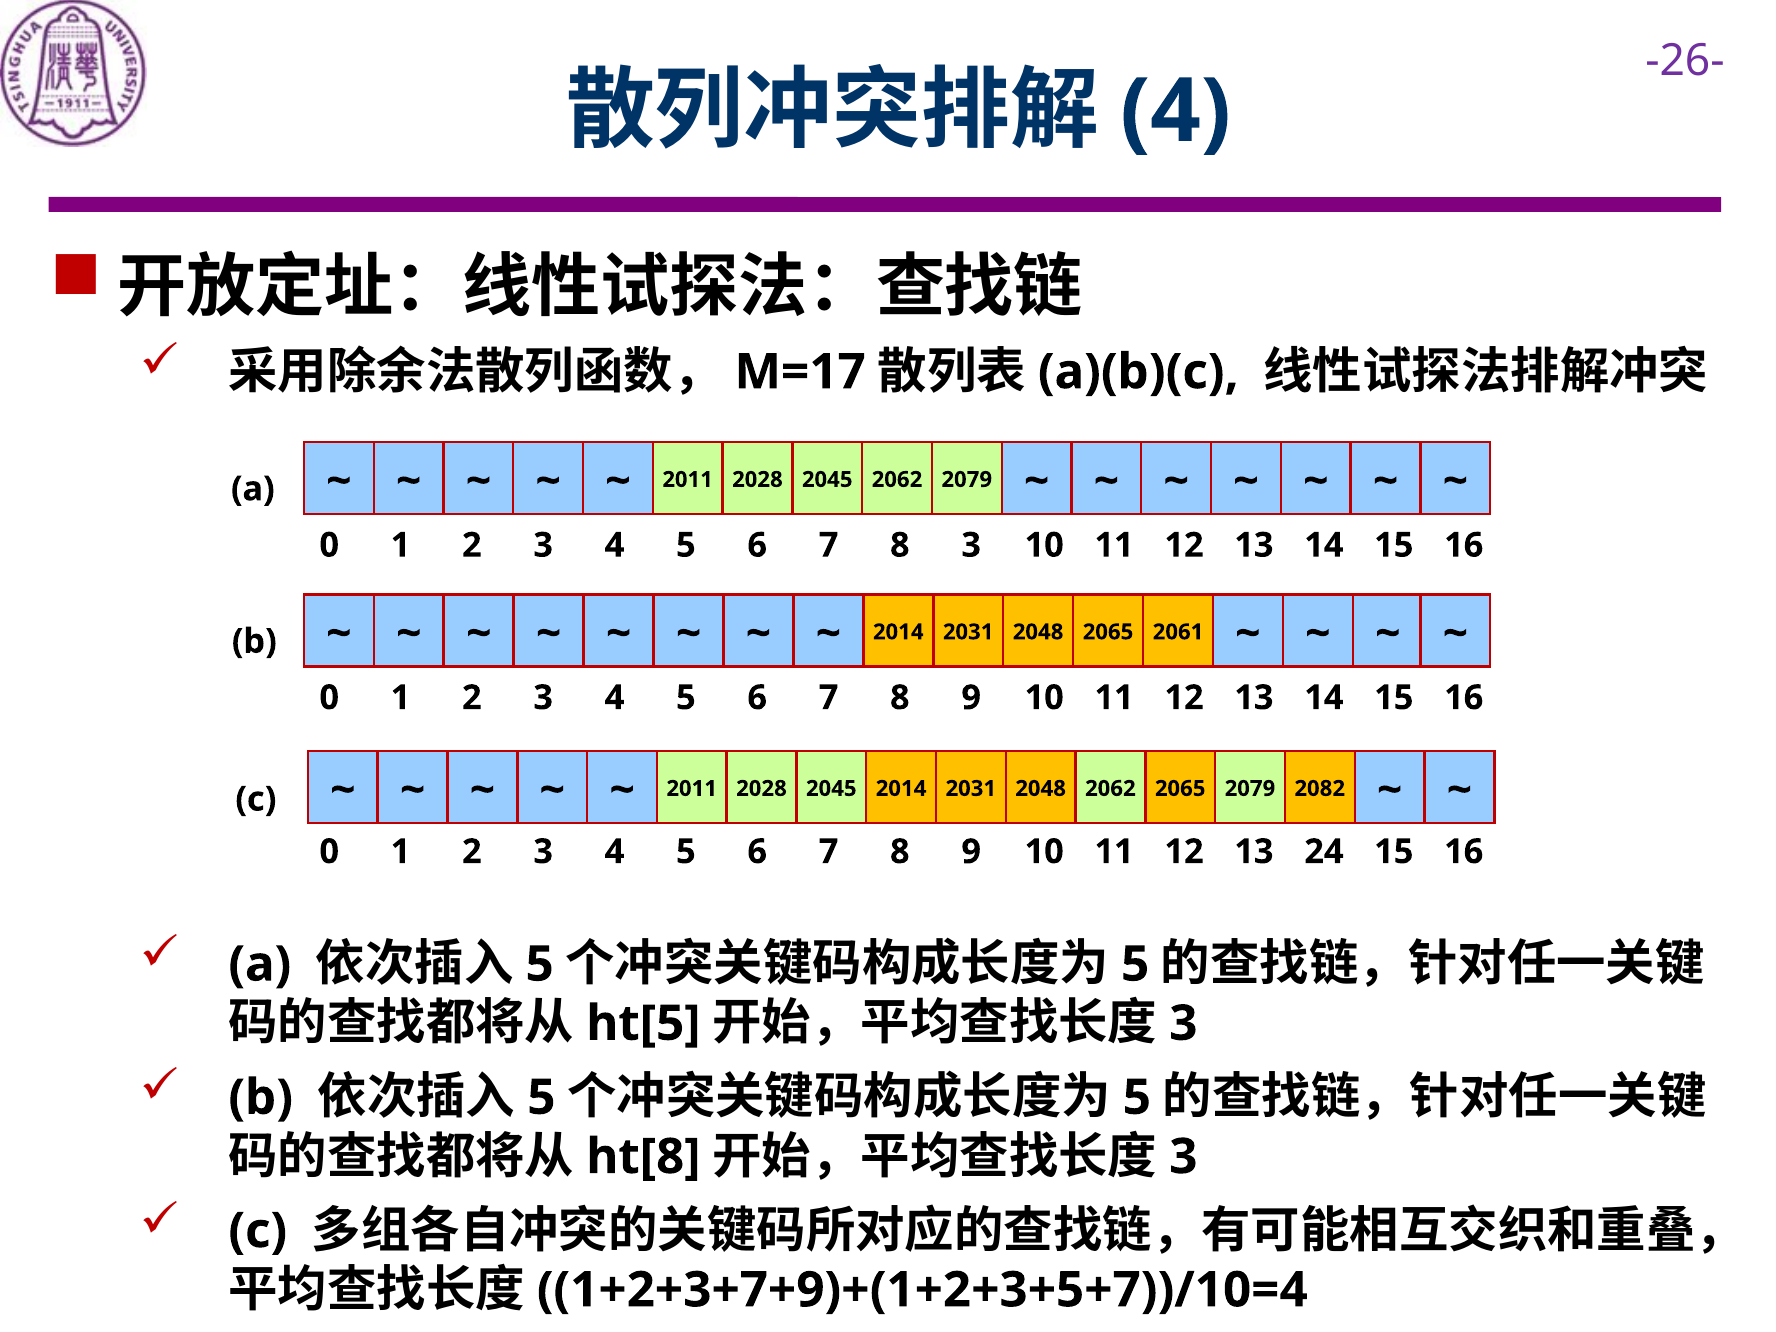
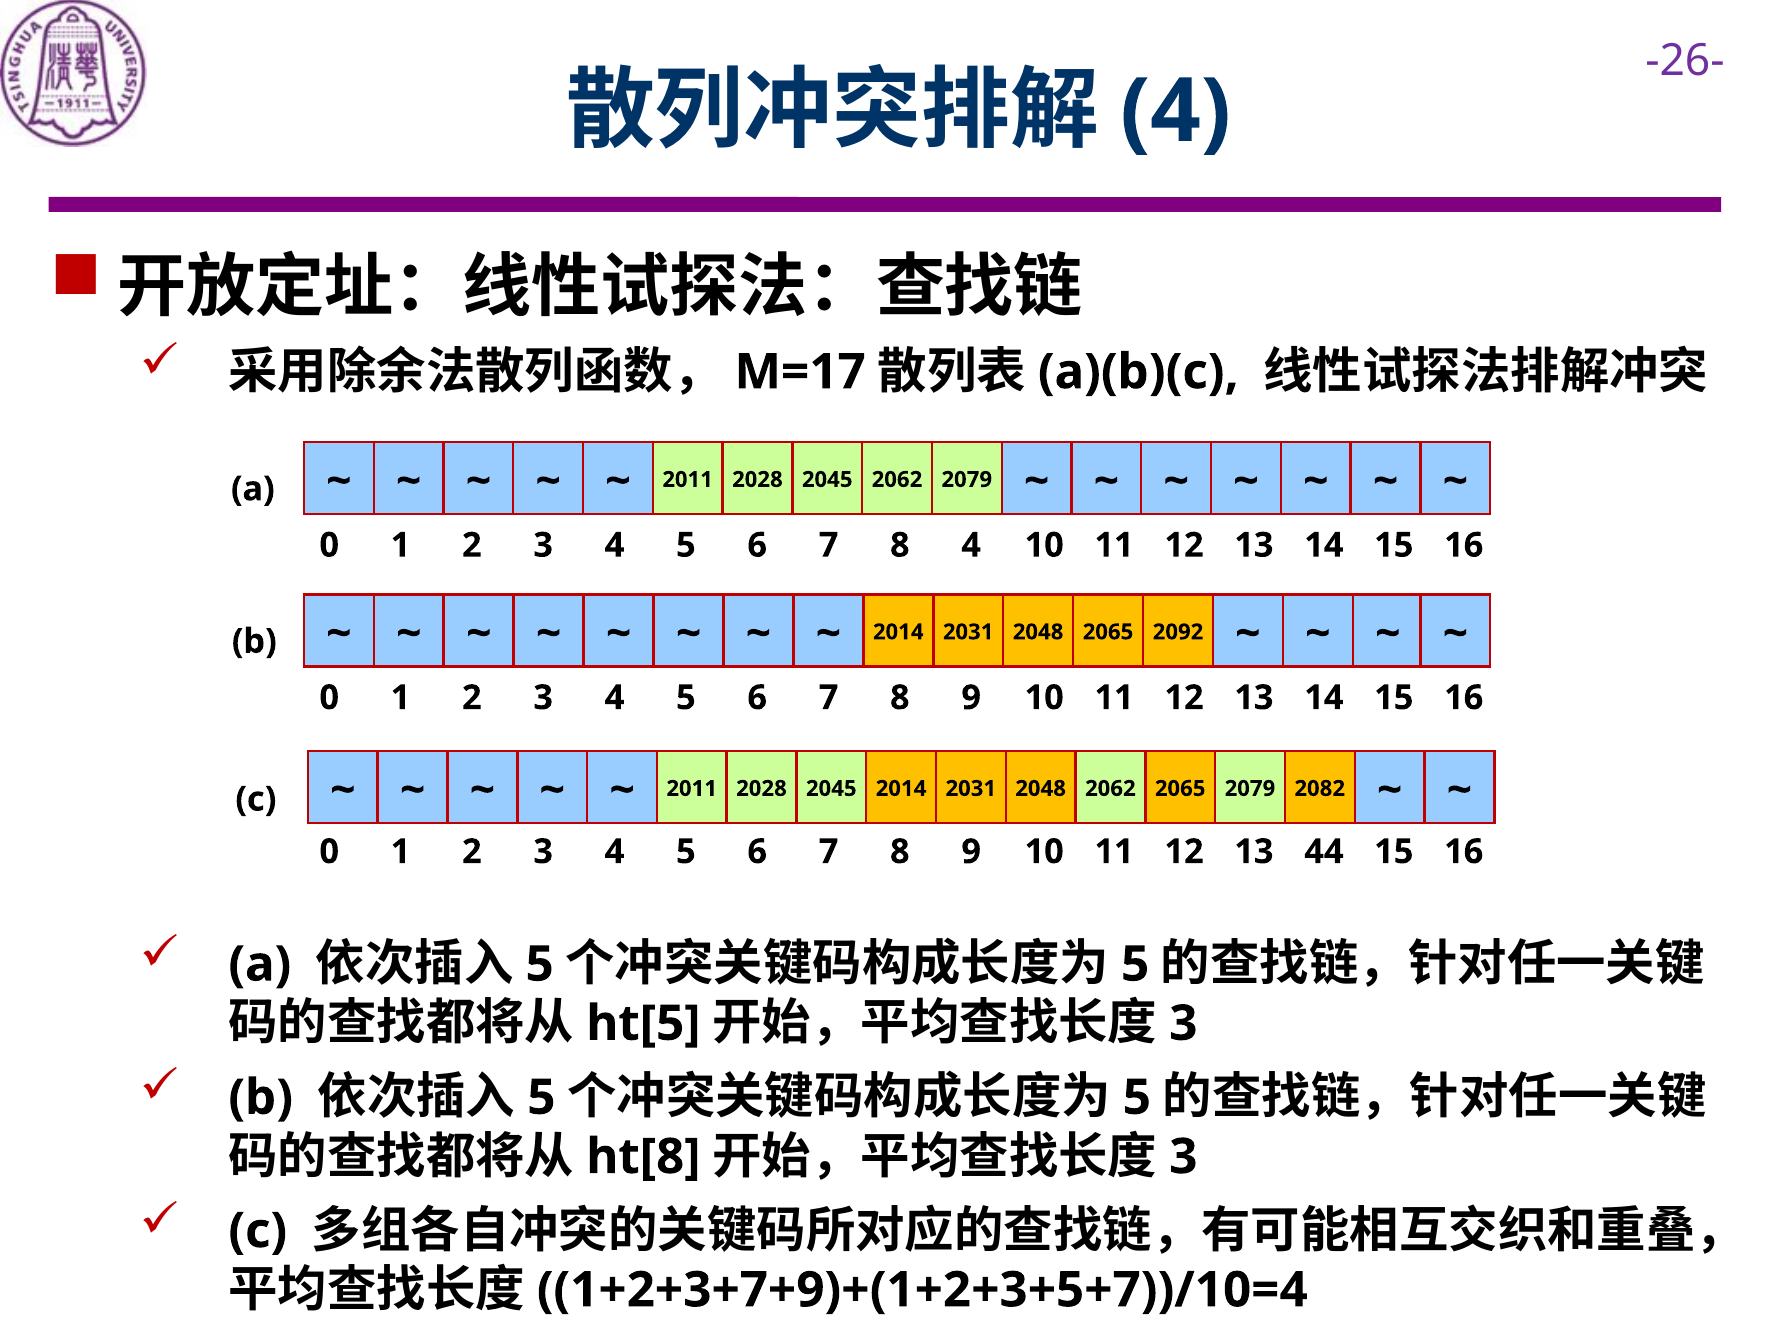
8 3: 3 -> 4 (971, 545)
2061: 2061 -> 2092 (1178, 632)
24: 24 -> 44 (1324, 852)
